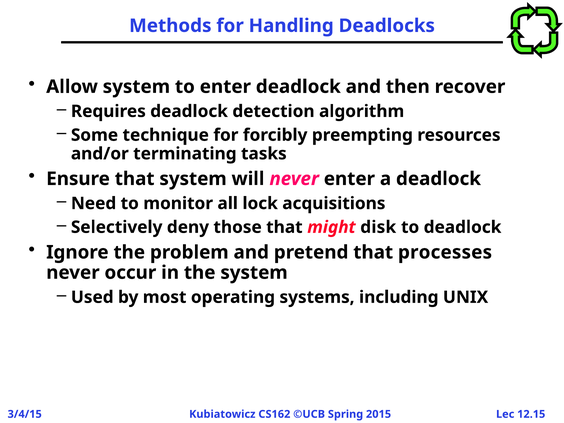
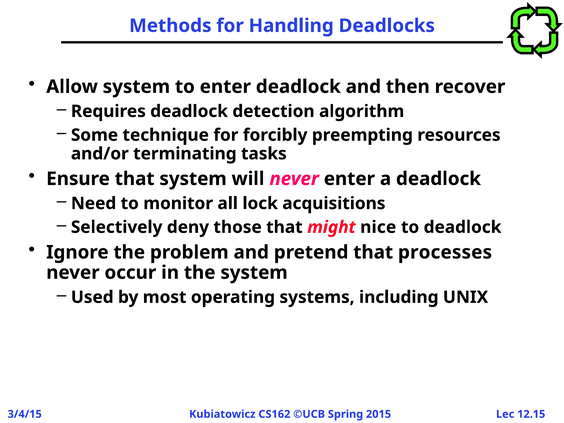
disk: disk -> nice (378, 227)
